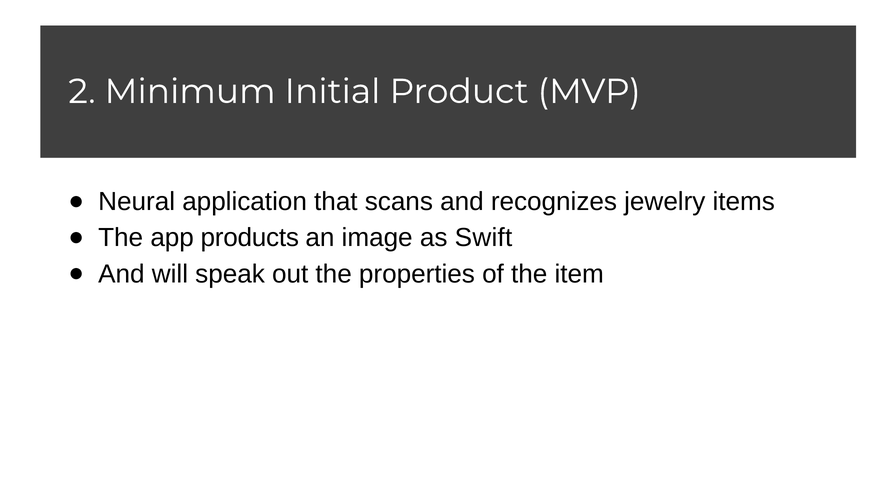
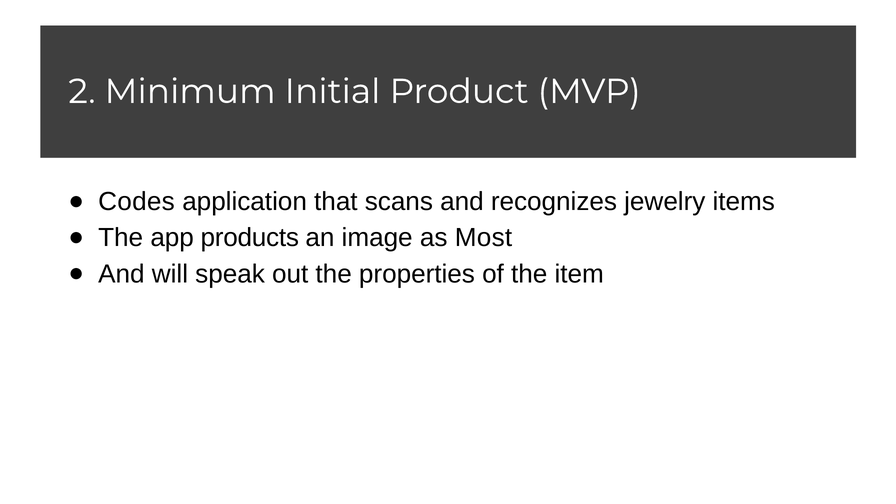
Neural: Neural -> Codes (137, 202)
Swift: Swift -> Most (484, 238)
